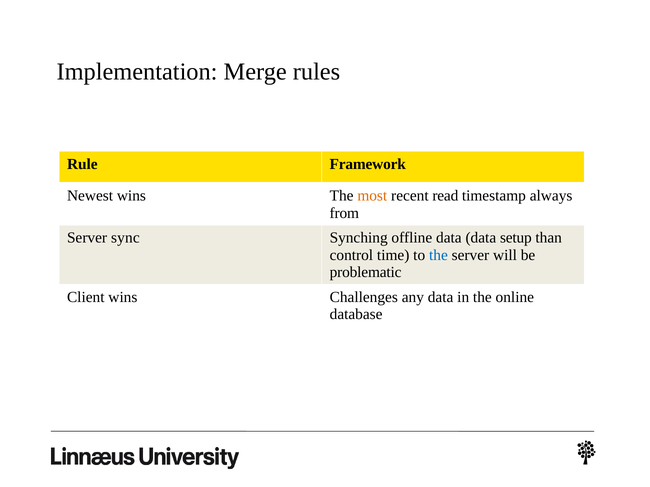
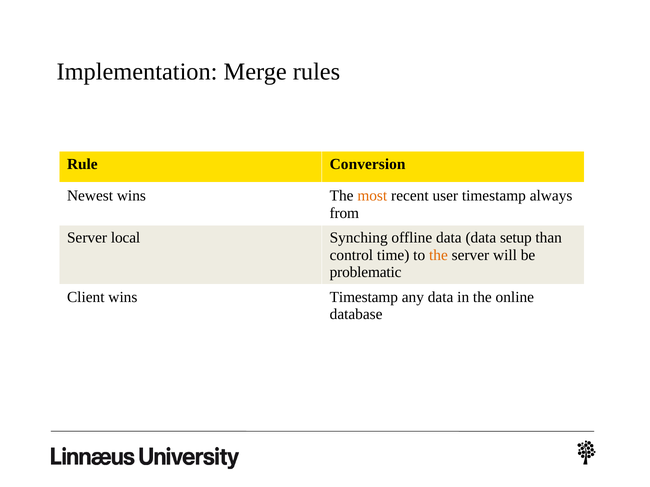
Framework: Framework -> Conversion (368, 164)
read: read -> user (445, 196)
sync: sync -> local (126, 238)
the colour: blue -> orange (438, 255)
wins Challenges: Challenges -> Timestamp (364, 297)
